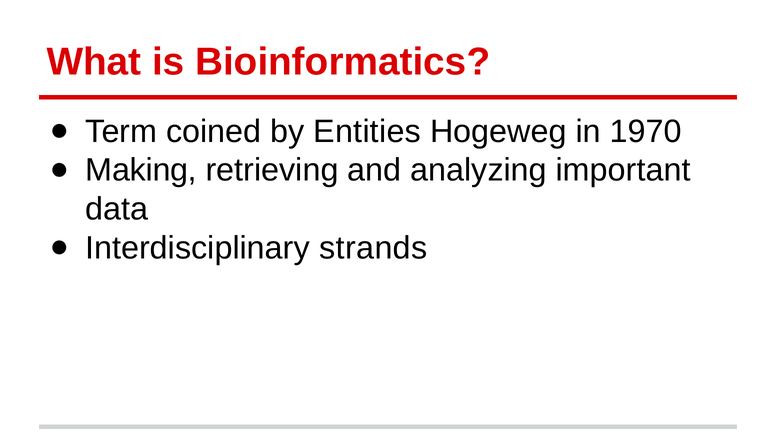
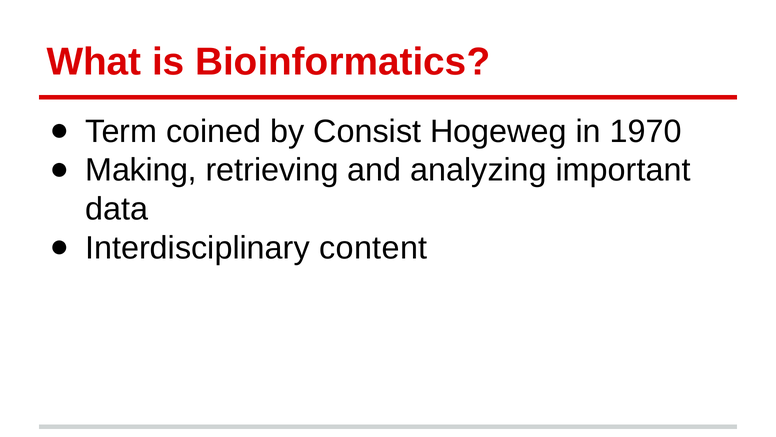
Entities: Entities -> Consist (367, 131)
strands: strands -> content (373, 248)
